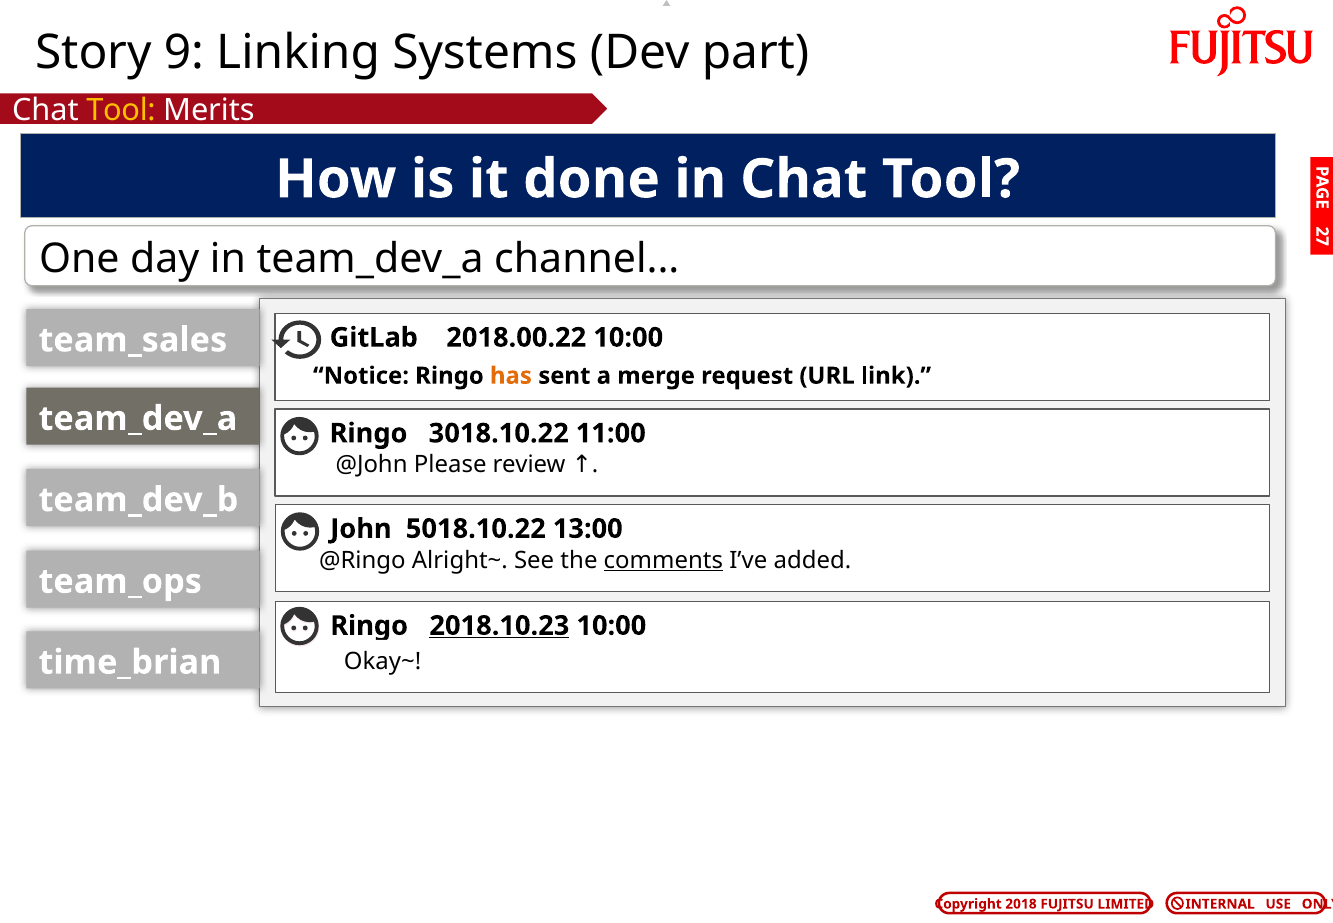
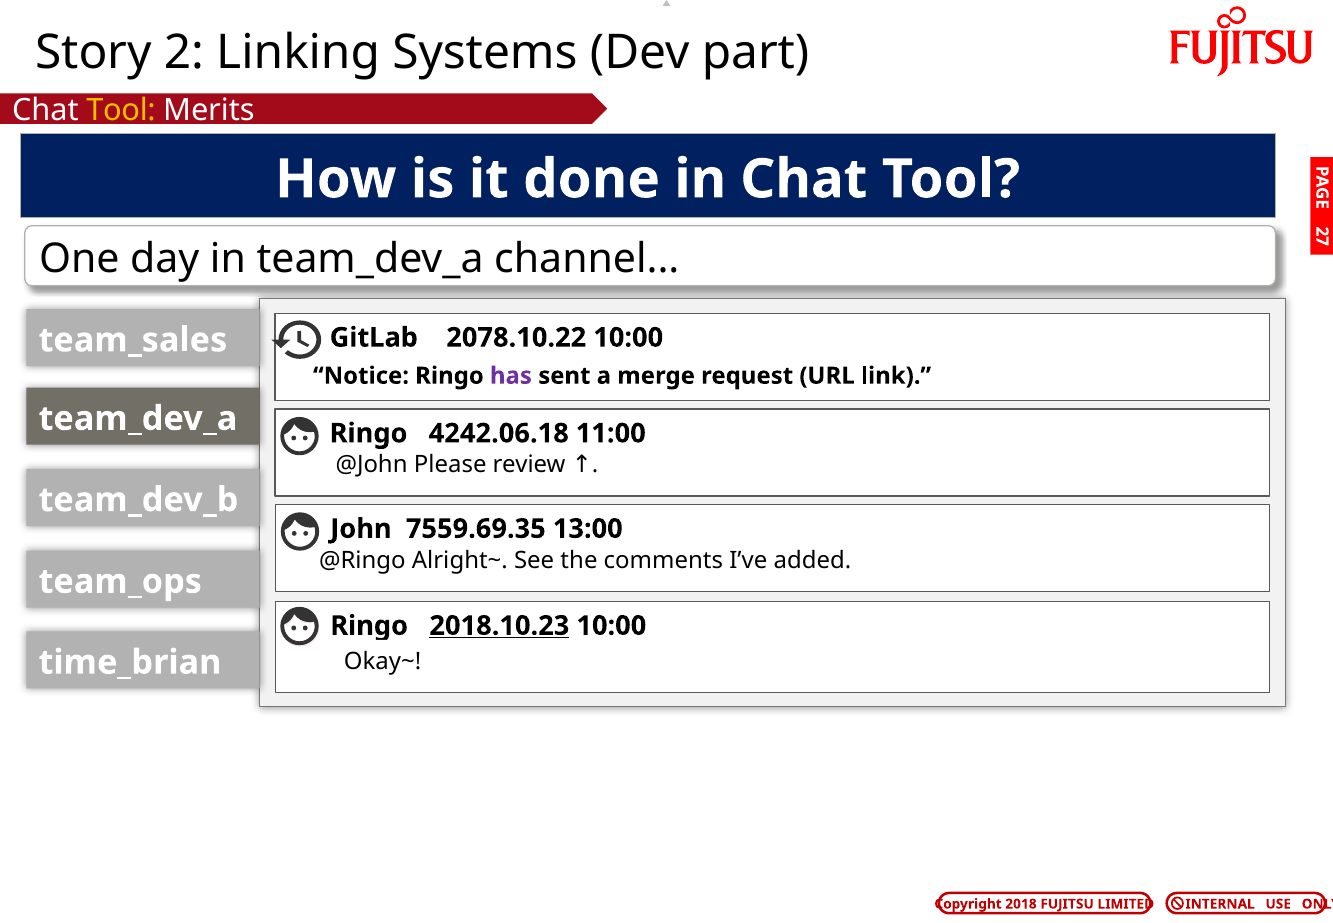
Story 9: 9 -> 2 (184, 53)
2018.00.22: 2018.00.22 -> 2078.10.22 (516, 338)
has colour: orange -> purple (511, 376)
3018.10.22: 3018.10.22 -> 4242.06.18 (499, 433)
5018.10.22: 5018.10.22 -> 7559.69.35 (476, 529)
comments underline: present -> none (663, 560)
